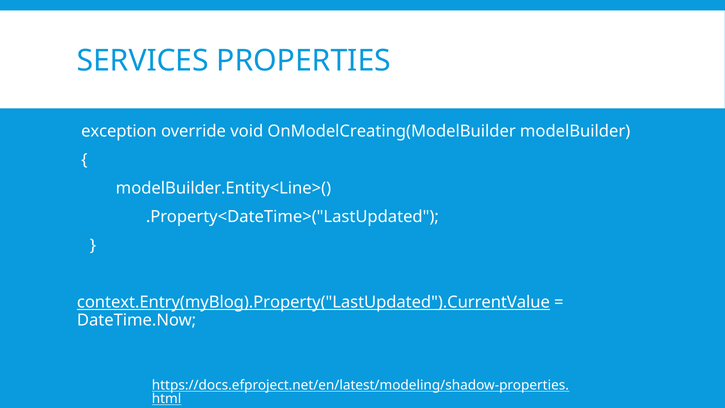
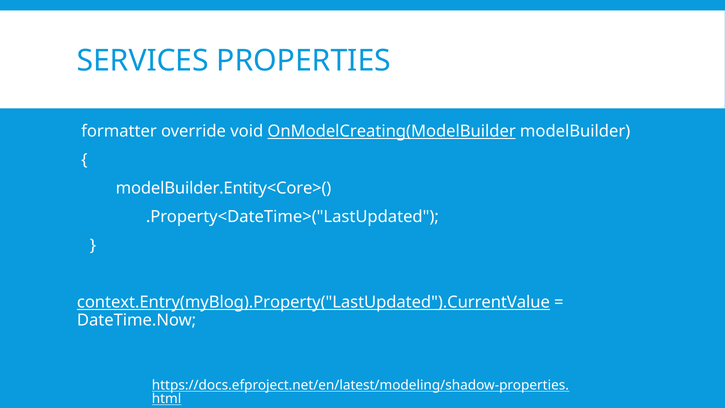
exception: exception -> formatter (119, 131)
OnModelCreating(ModelBuilder underline: none -> present (392, 131)
modelBuilder.Entity<Line>(: modelBuilder.Entity<Line>( -> modelBuilder.Entity<Core>( (224, 188)
